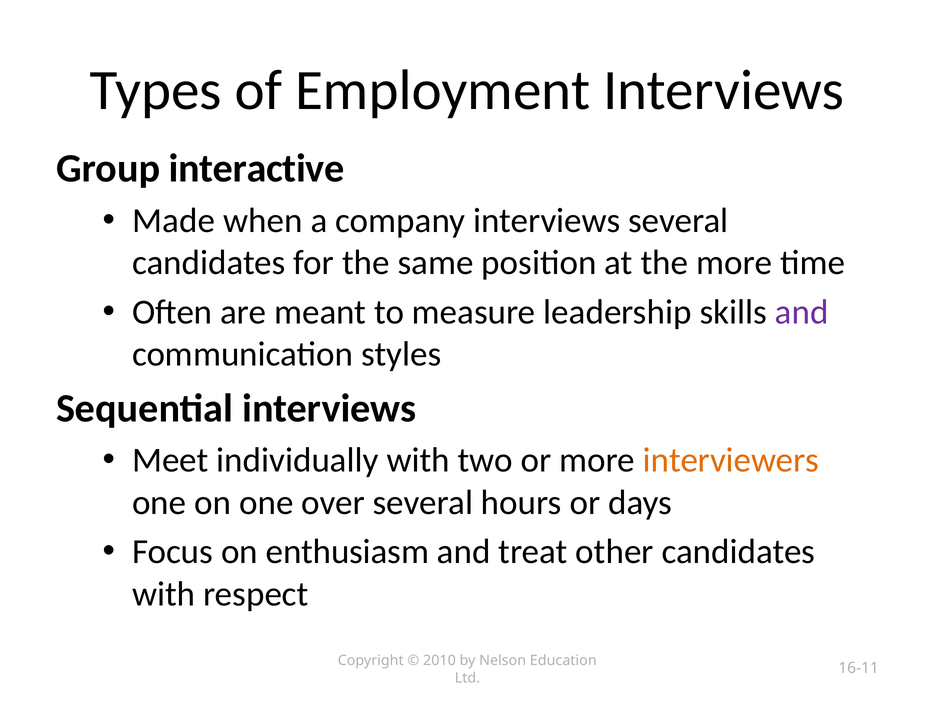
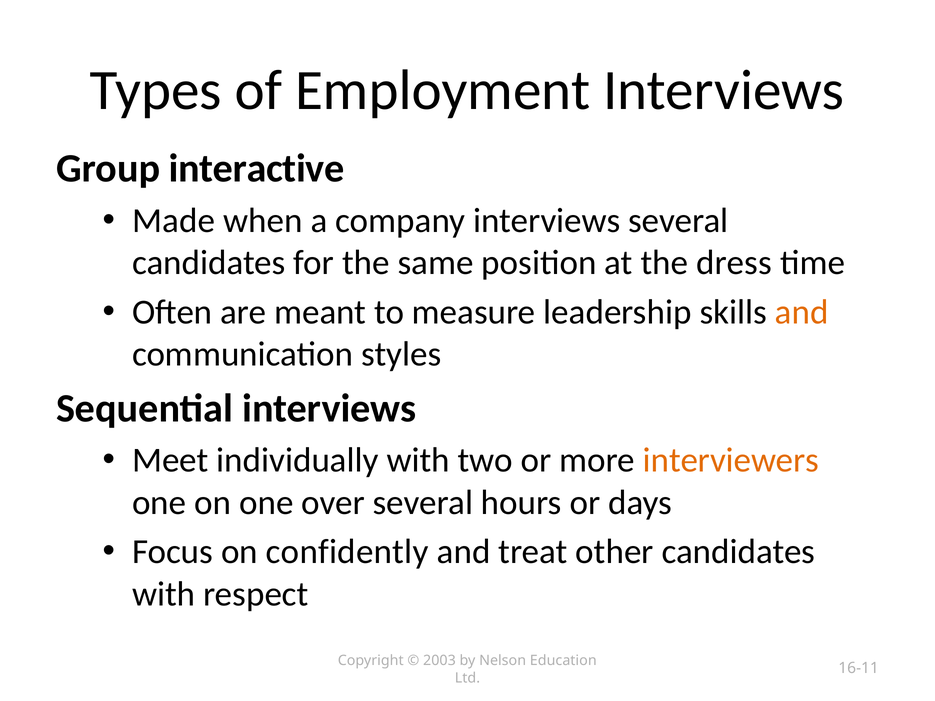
the more: more -> dress (734, 263)
and colour: purple -> orange (802, 312)
enthusiasm: enthusiasm -> confidently (347, 552)
2010: 2010 -> 2003 (439, 661)
